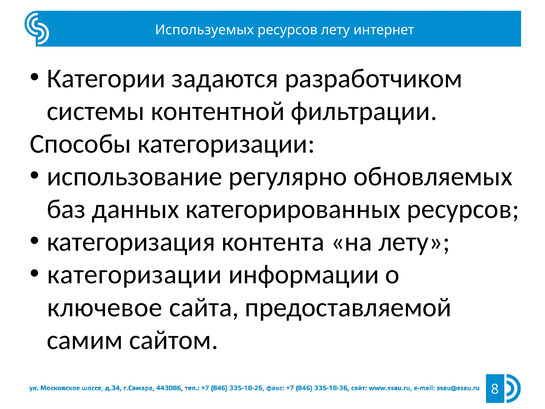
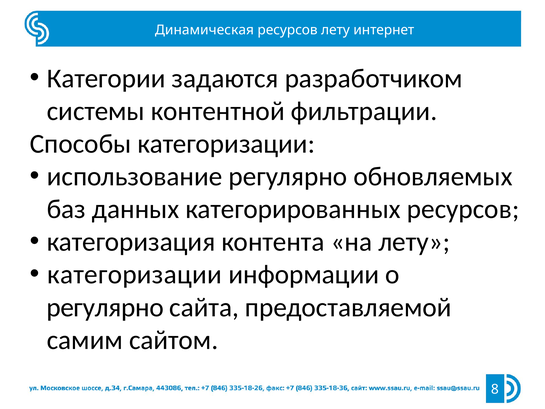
Используемых: Используемых -> Динамическая (204, 30)
ключевое: ключевое -> регулярно (105, 307)
